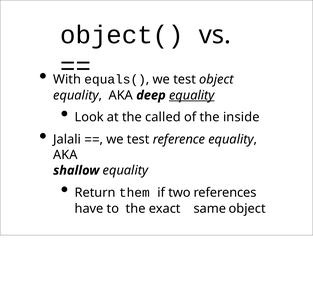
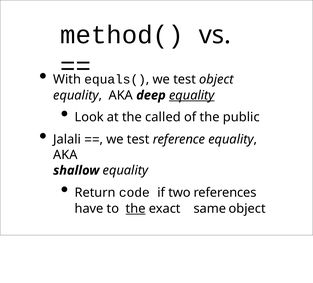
object(: object( -> method( (122, 35)
inside: inside -> public (241, 117)
them: them -> code (134, 192)
the underline: none -> present (136, 208)
